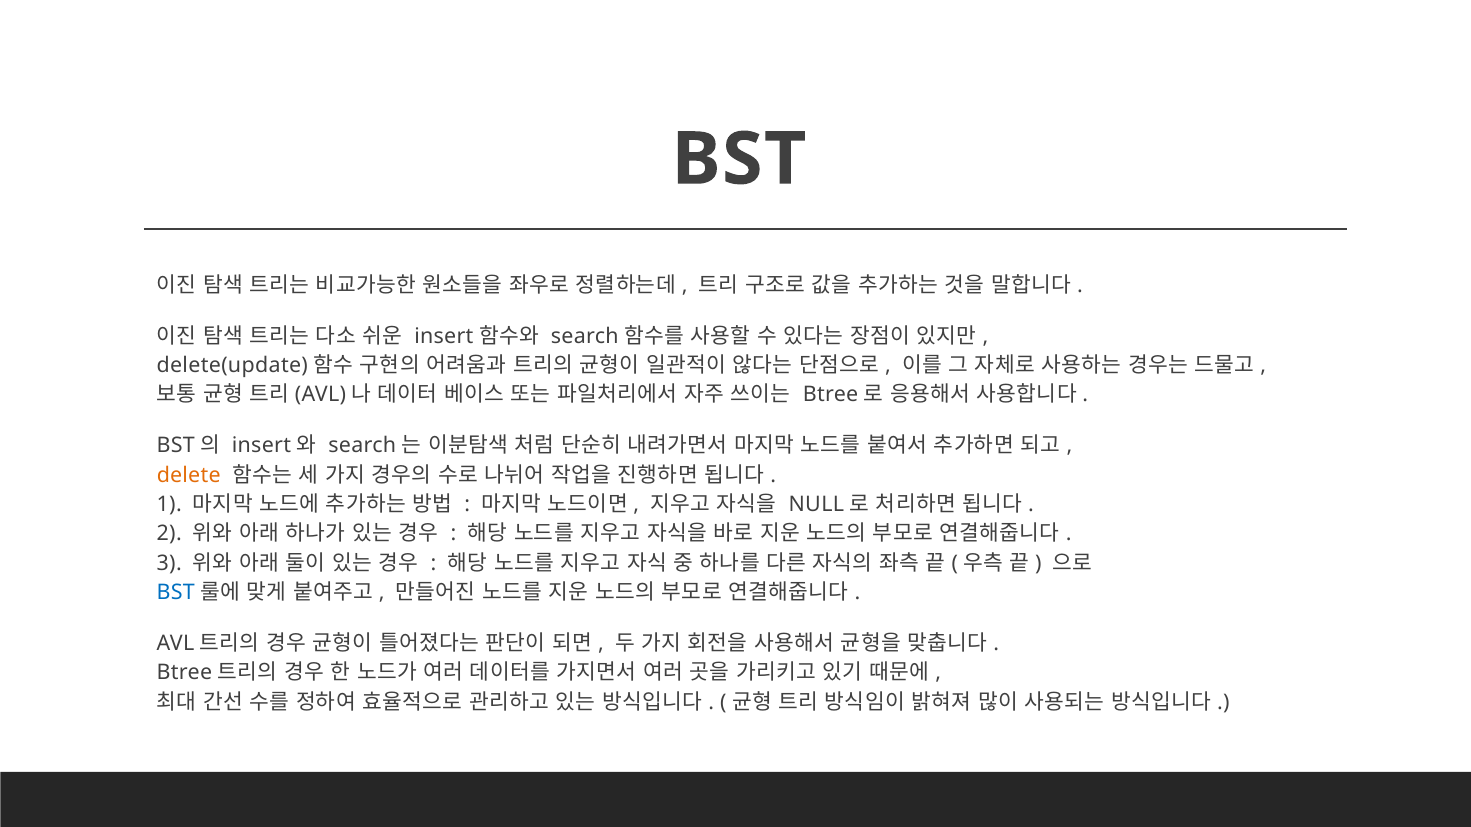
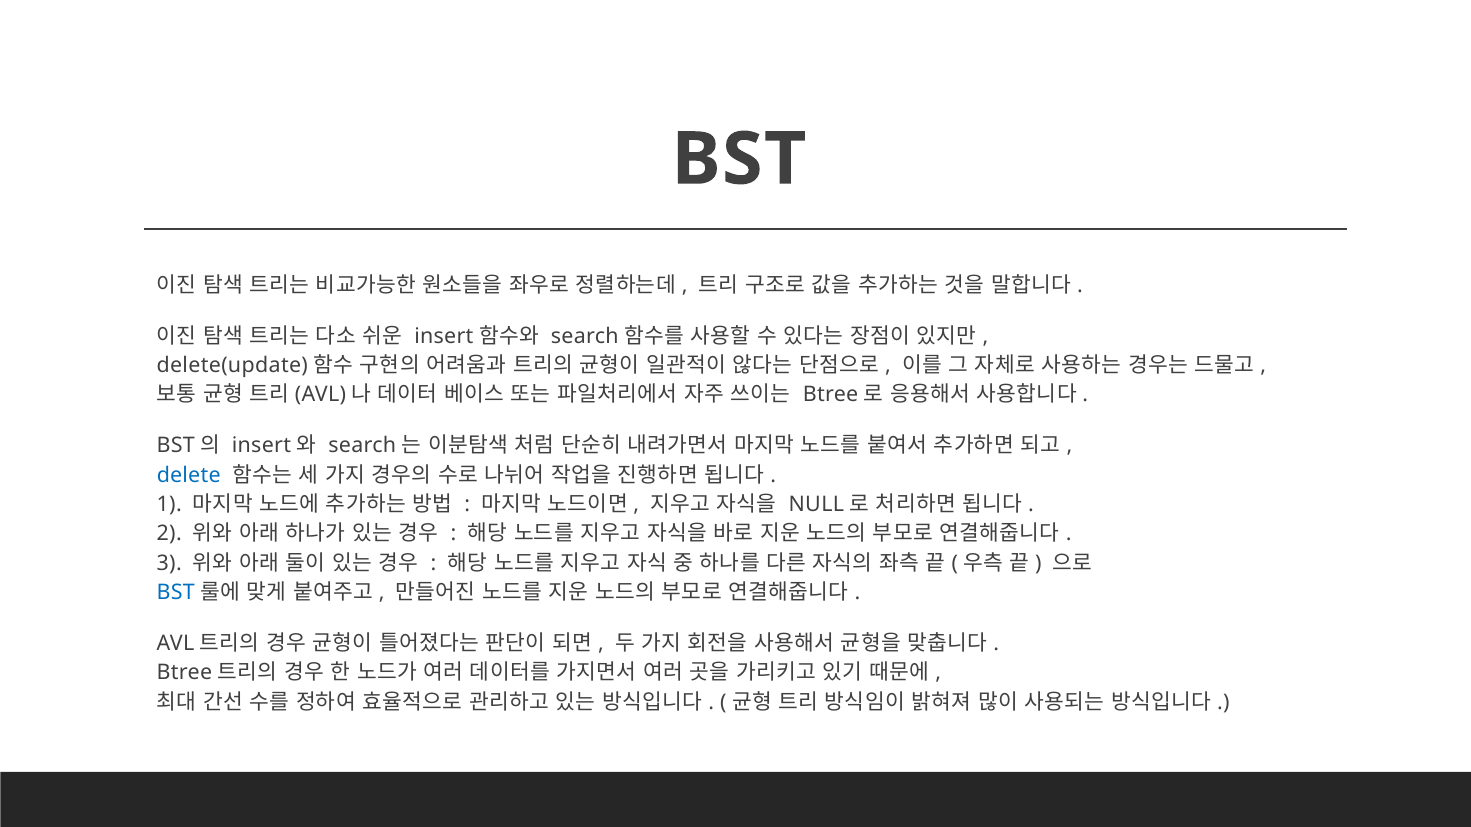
delete colour: orange -> blue (189, 475)
